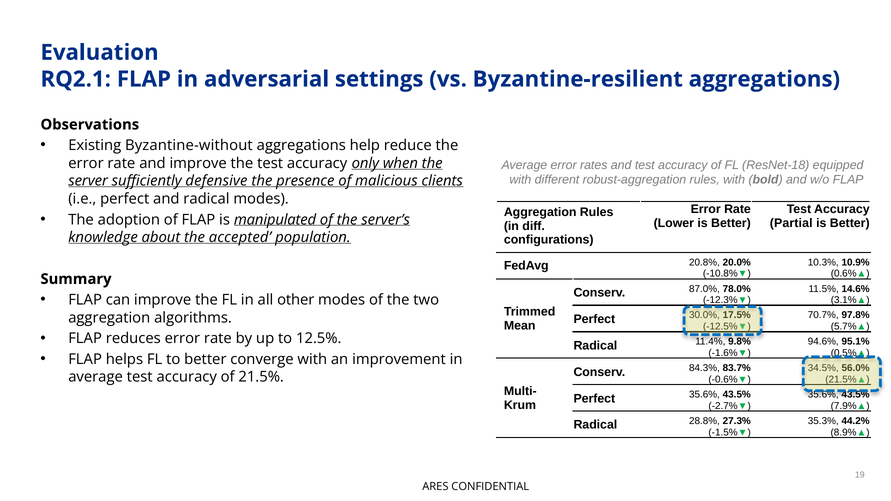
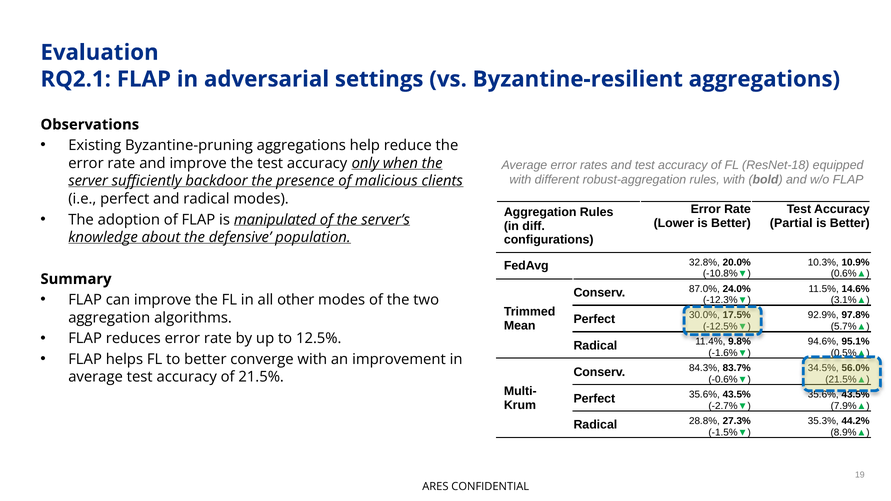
Byzantine-without: Byzantine-without -> Byzantine-pruning (189, 145)
defensive: defensive -> backdoor (217, 181)
accepted: accepted -> defensive (240, 238)
20.8%: 20.8% -> 32.8% (704, 262)
78.0%: 78.0% -> 24.0% (737, 289)
70.7%: 70.7% -> 92.9% (823, 315)
